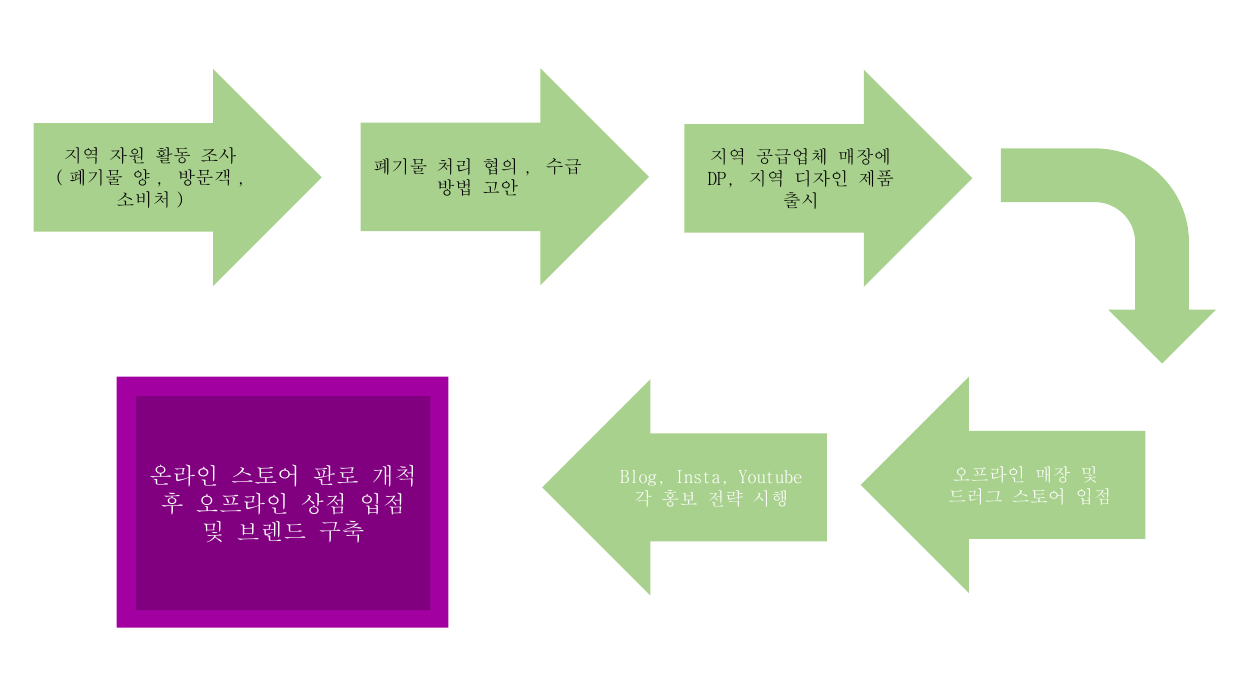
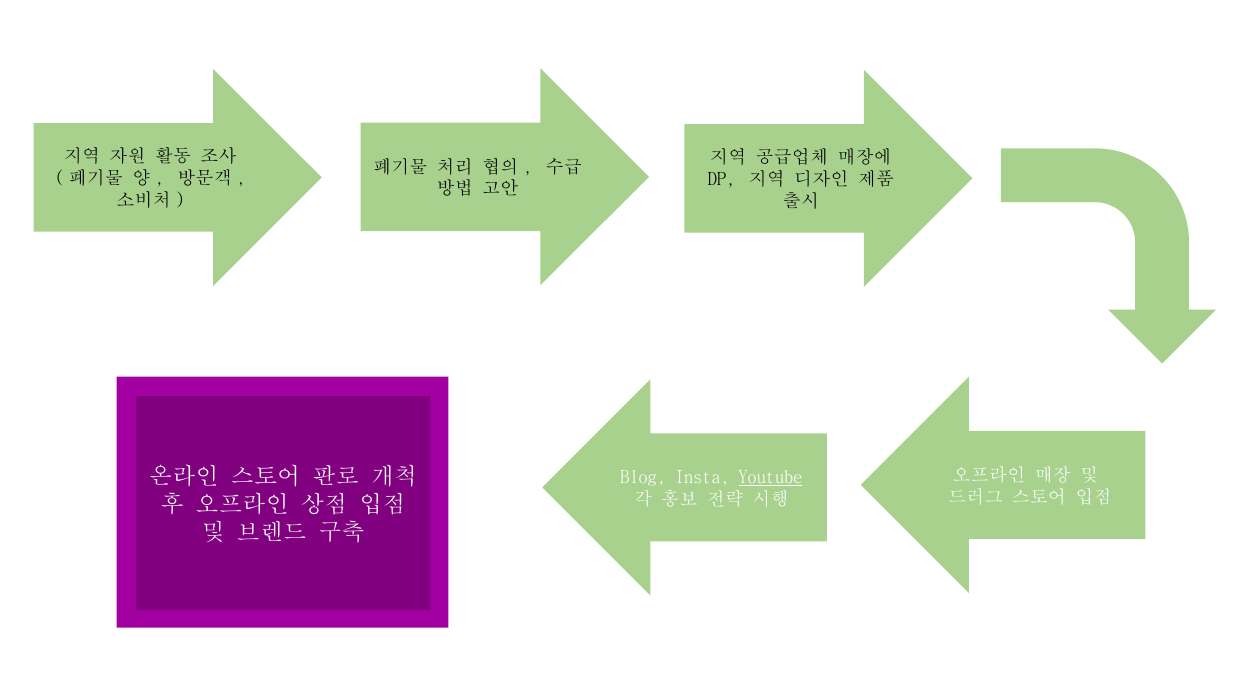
Youtube underline: none -> present (770, 478)
